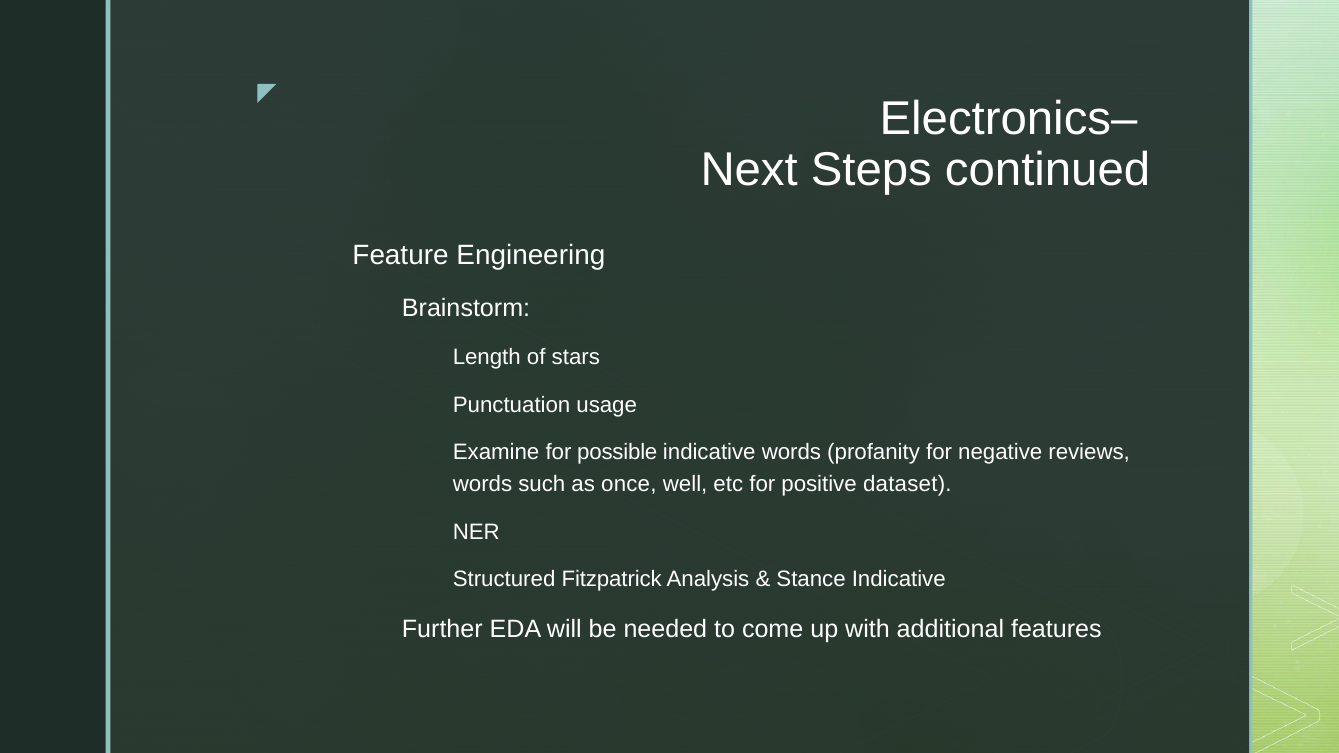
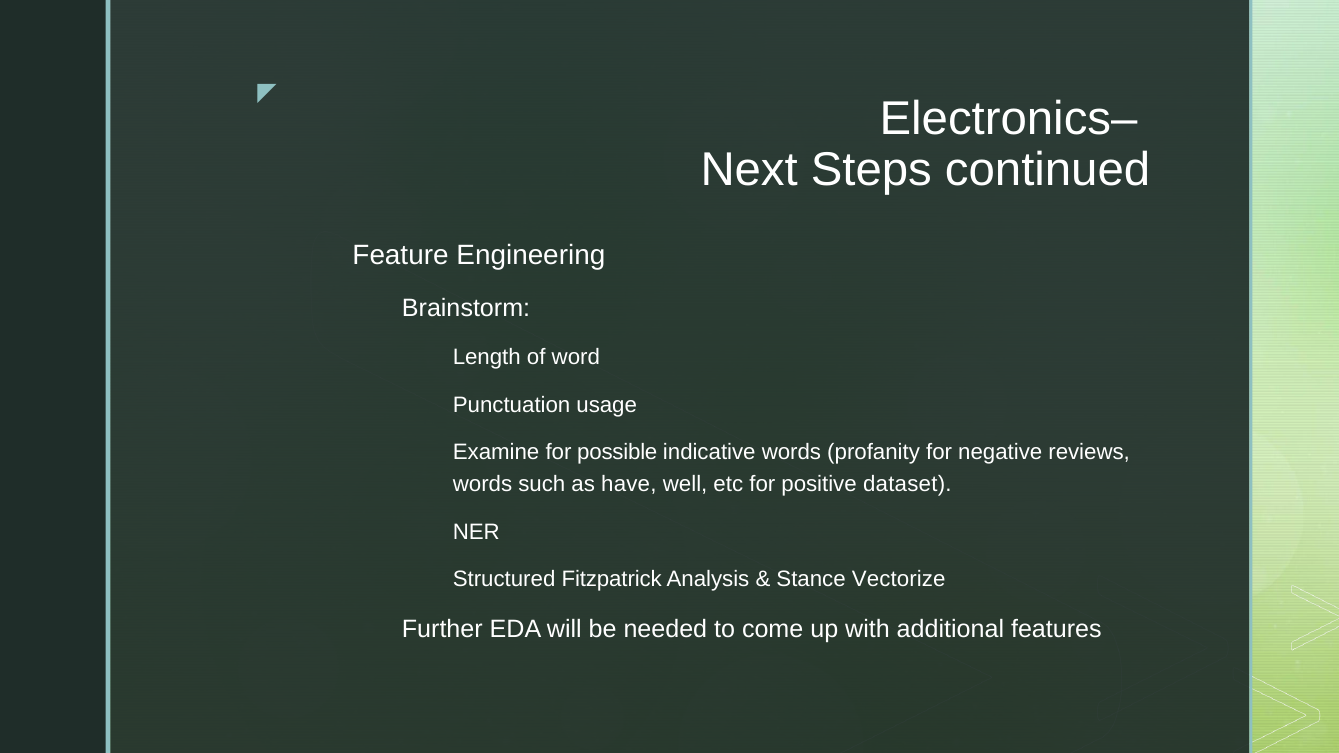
stars: stars -> word (576, 358)
once: once -> have (629, 484)
Stance Indicative: Indicative -> Vectorize (899, 579)
